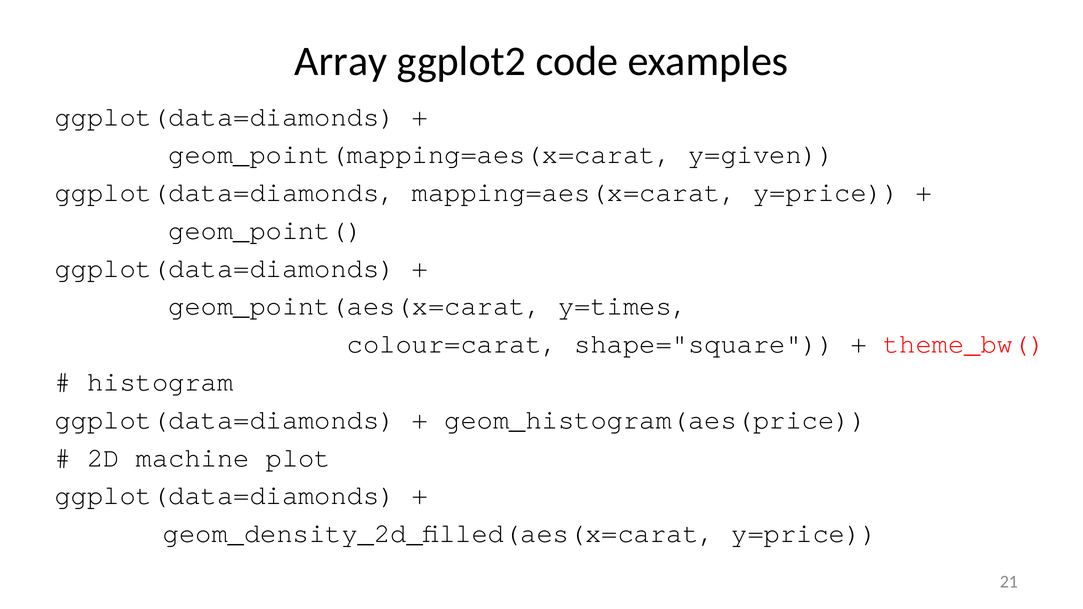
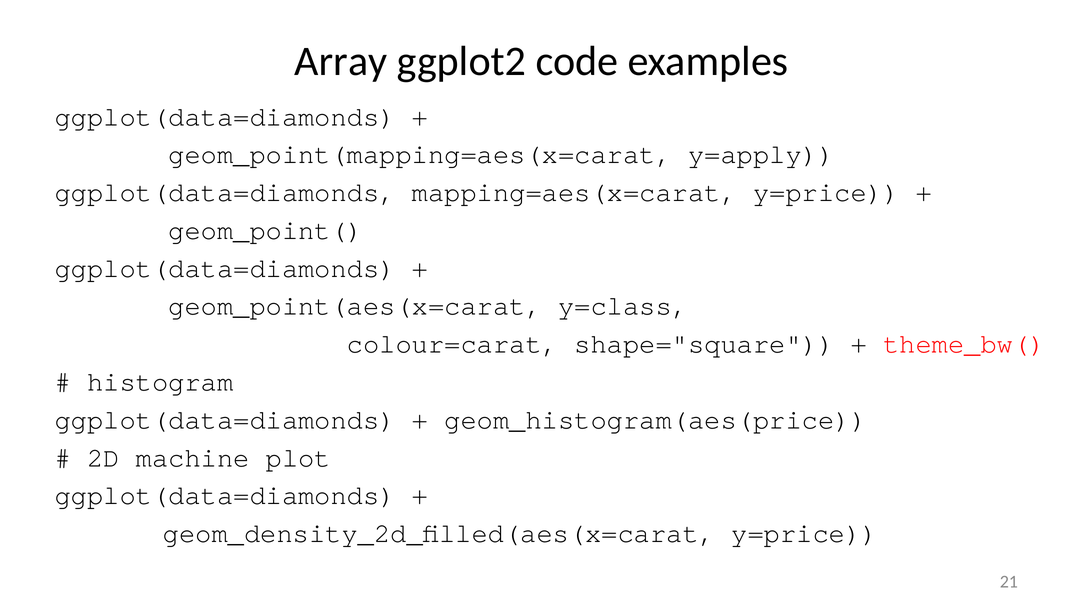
y=given: y=given -> y=apply (761, 155)
y=times: y=times -> y=class (623, 306)
